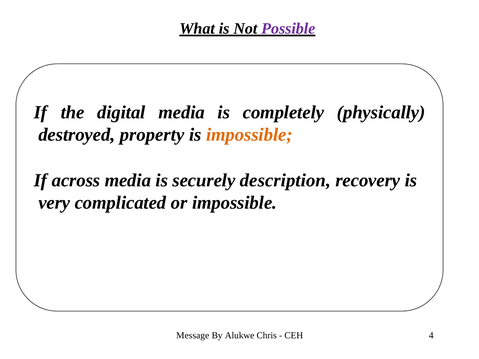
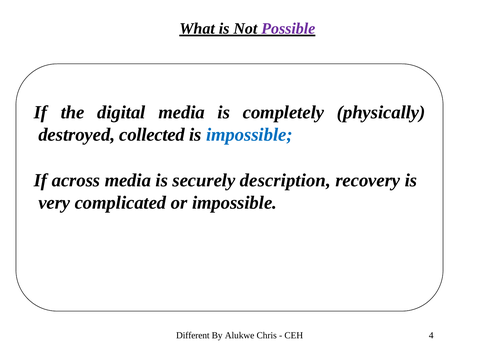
property: property -> collected (152, 135)
impossible colour: orange -> blue (249, 135)
Message: Message -> Different (193, 336)
